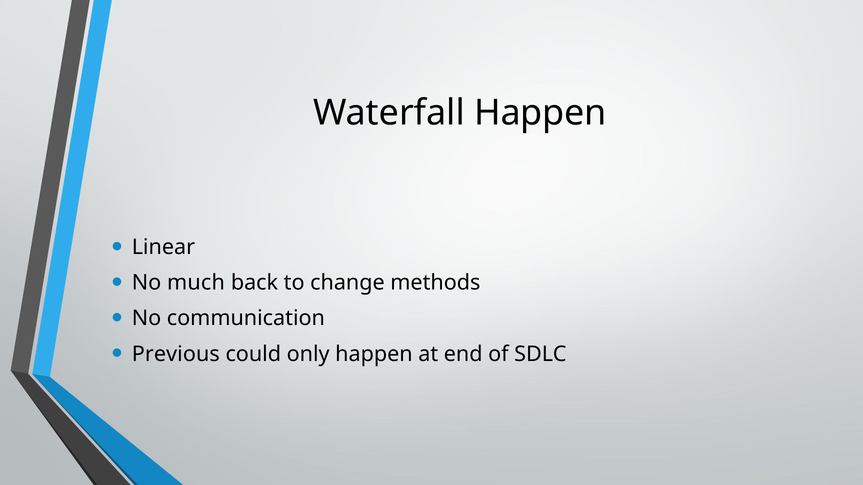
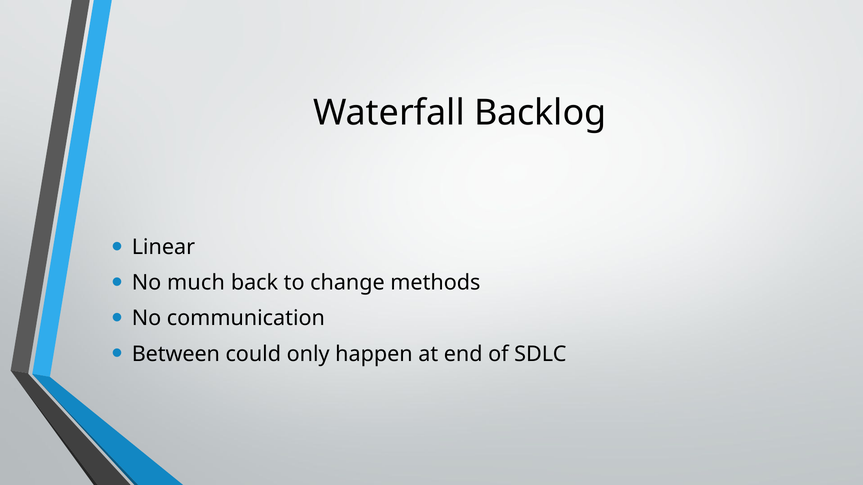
Waterfall Happen: Happen -> Backlog (540, 113)
Previous: Previous -> Between (176, 354)
